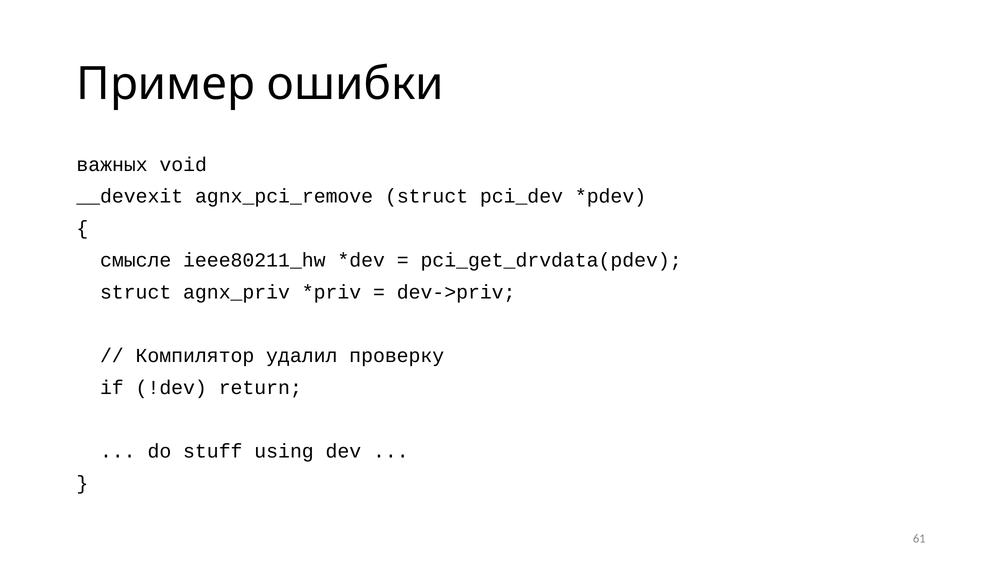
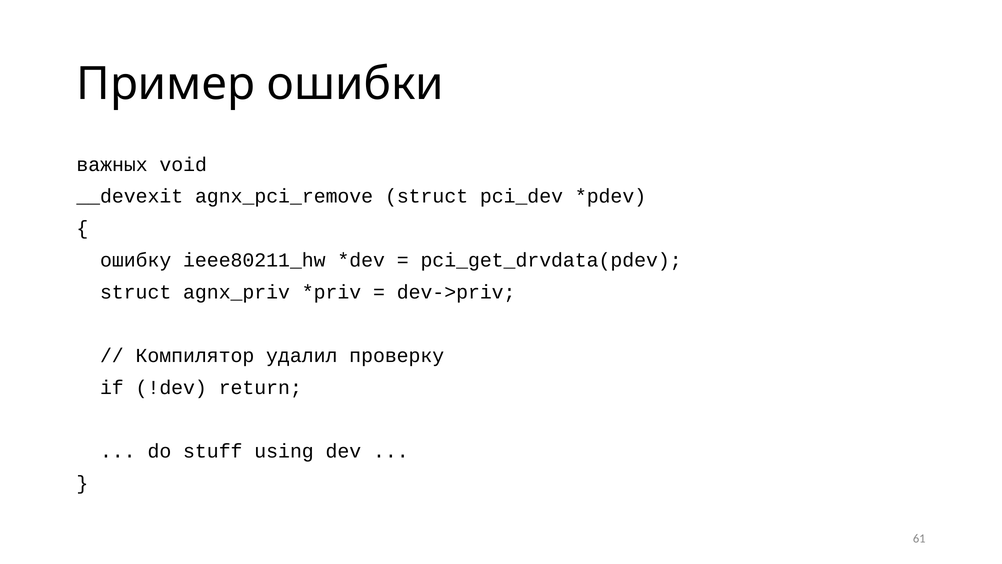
смысле: смысле -> ошибку (136, 260)
